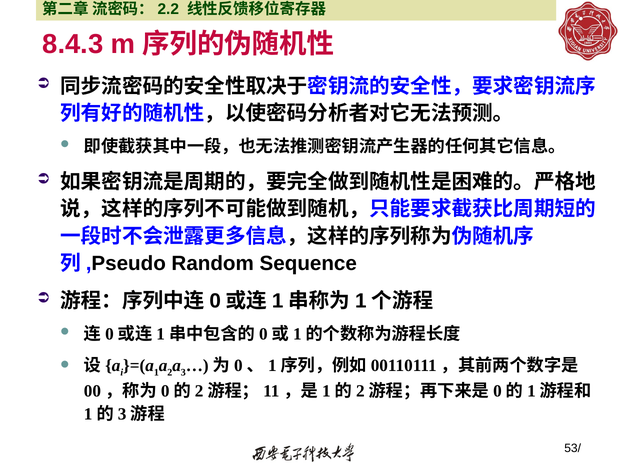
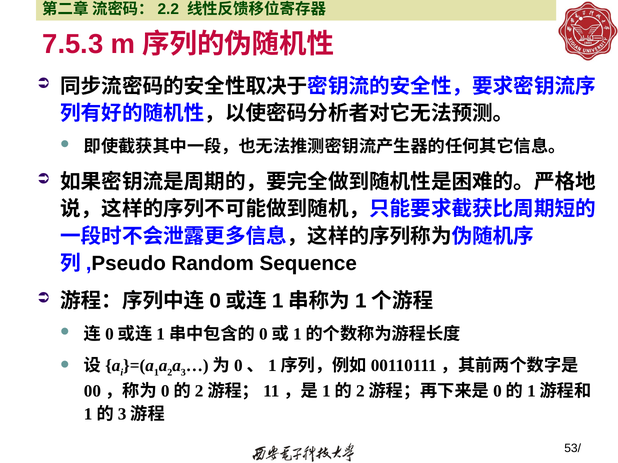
8.4.3: 8.4.3 -> 7.5.3 (73, 44)
